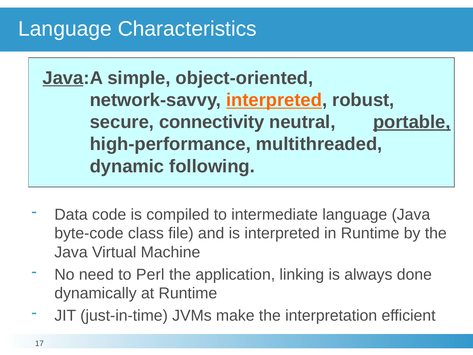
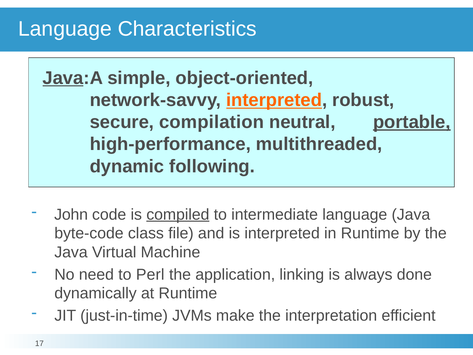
connectivity: connectivity -> compilation (212, 122)
Data: Data -> John (71, 214)
compiled underline: none -> present (178, 214)
